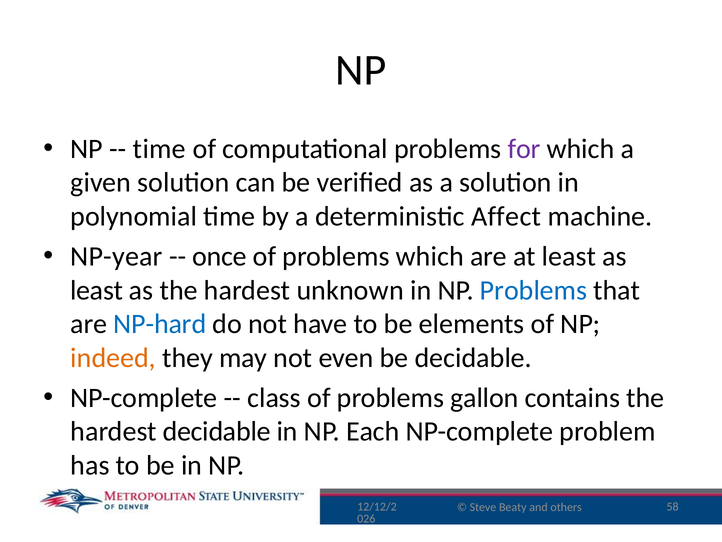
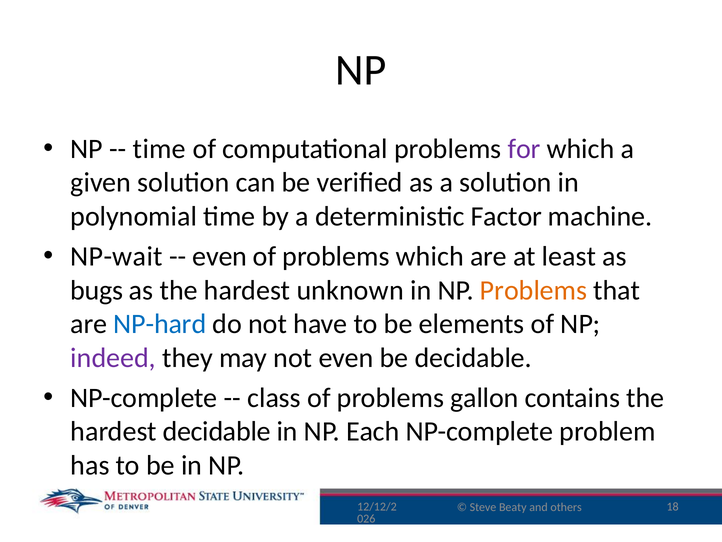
Affect: Affect -> Factor (506, 216)
NP-year: NP-year -> NP-wait (117, 256)
once: once -> even (220, 256)
least: least -> bugs (97, 290)
Problems colour: blue -> orange (534, 290)
indeed colour: orange -> purple (113, 357)
58: 58 -> 18 (673, 506)
